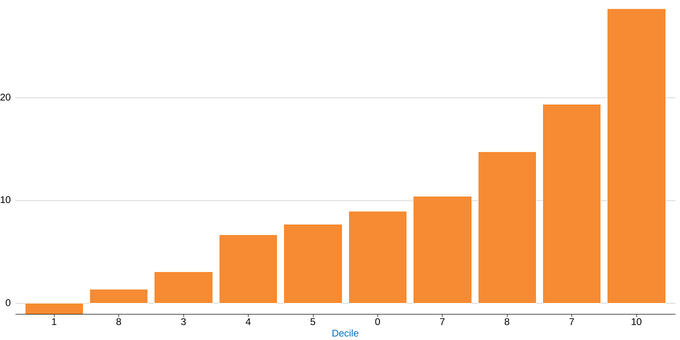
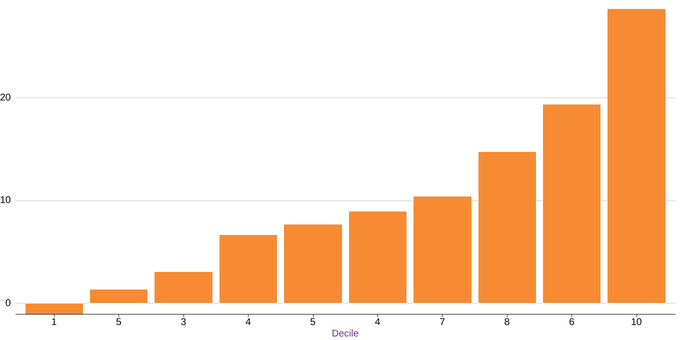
1 8: 8 -> 5 (119, 322)
5 0: 0 -> 4 (378, 322)
8 7: 7 -> 6 (572, 322)
Decile colour: blue -> purple (345, 333)
